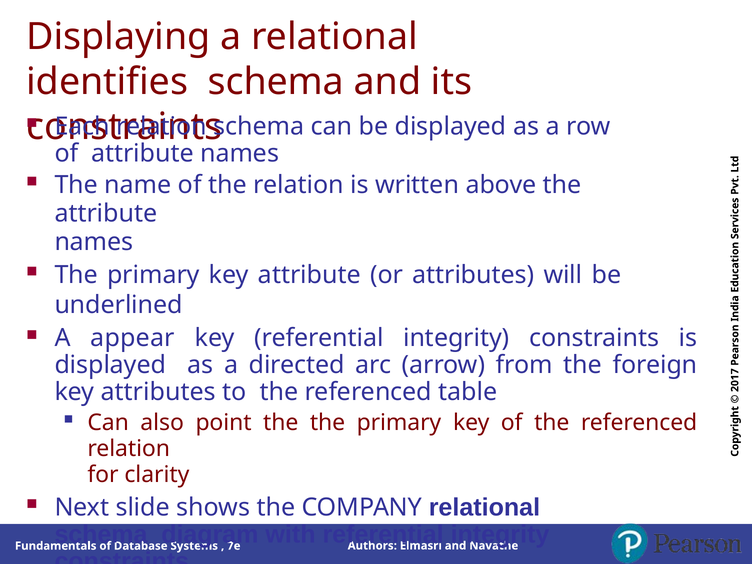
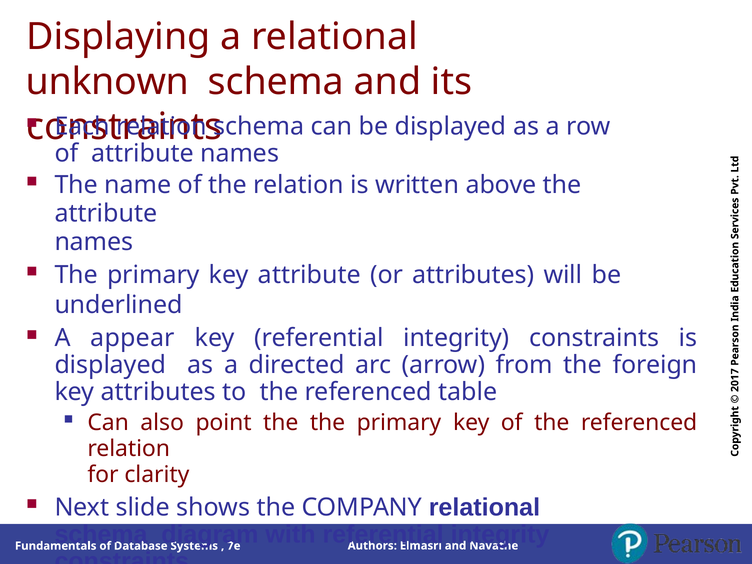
identifies: identifies -> unknown (107, 82)
